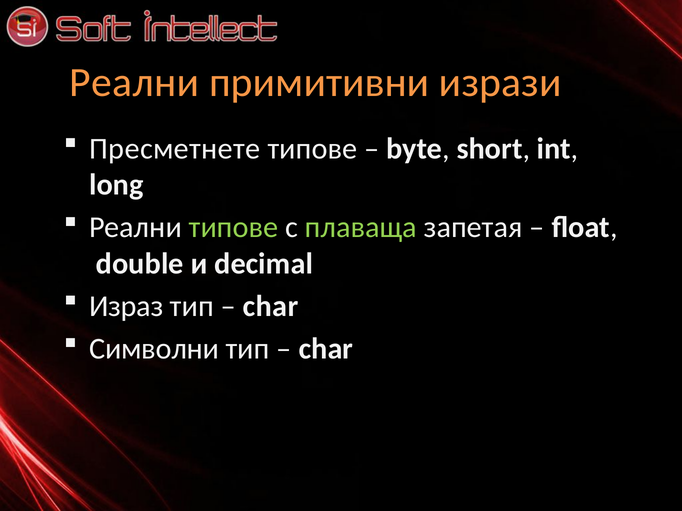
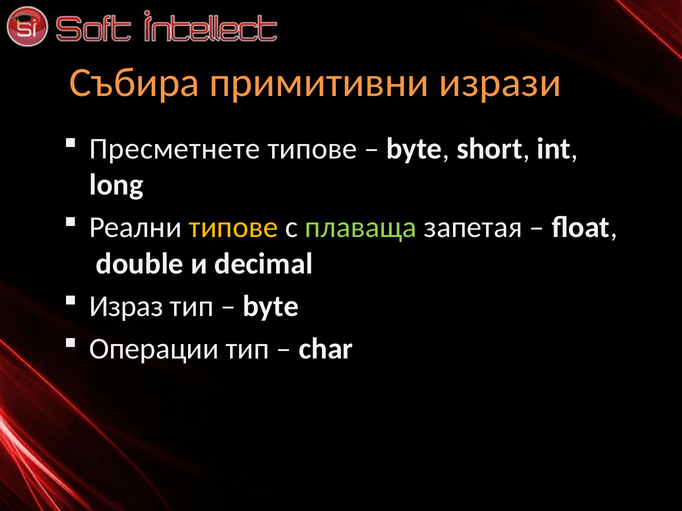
Реални: Реални -> Събира (135, 82)
типове colour: light green -> yellow (234, 228)
char: char -> byte (271, 307)
Символни: Символни -> Операции (154, 349)
